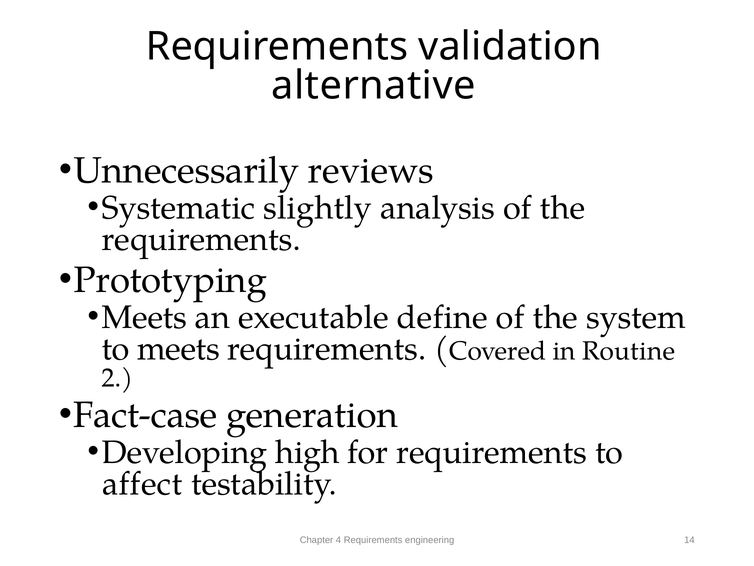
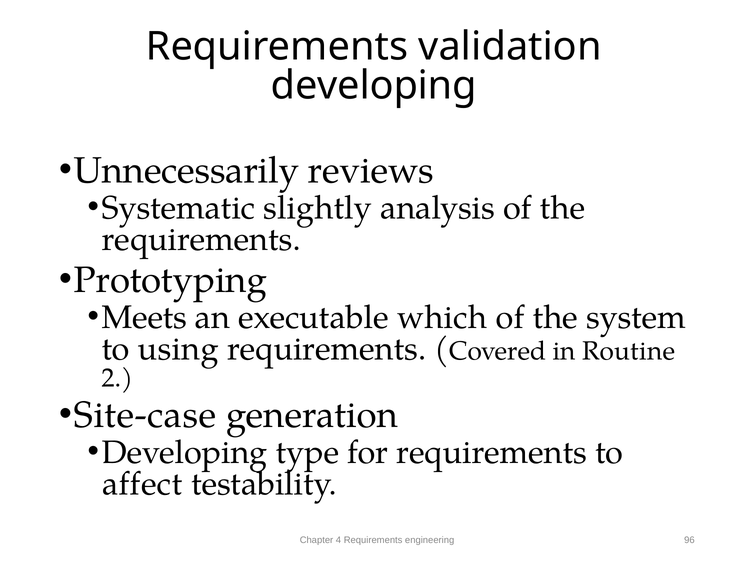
alternative: alternative -> developing (374, 85)
define: define -> which (442, 317)
to meets: meets -> using (178, 349)
Fact-case: Fact-case -> Site-case (145, 415)
high: high -> type (307, 452)
14: 14 -> 96 (689, 540)
